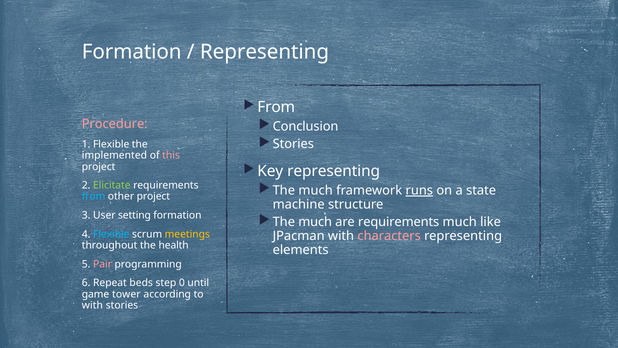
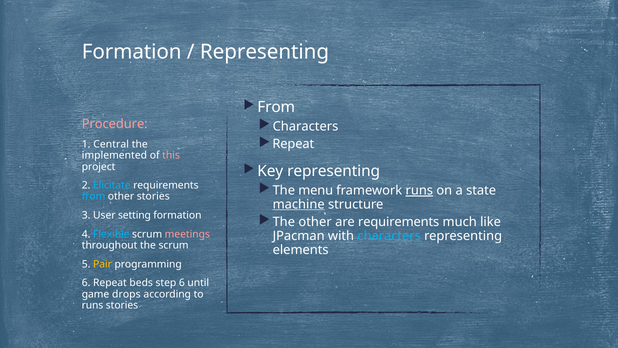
Conclusion: Conclusion -> Characters (305, 126)
Stories: Stories -> Repeat (293, 144)
1 Flexible: Flexible -> Central (111, 144)
Elicitate colour: light green -> light blue (112, 185)
much: much -> menu (316, 190)
other project: project -> stories (153, 196)
machine underline: none -> present (299, 204)
much: much -> other (315, 222)
meetings colour: yellow -> pink (187, 234)
characters colour: pink -> light blue (389, 236)
the health: health -> scrum (174, 245)
Pair colour: pink -> yellow (103, 264)
step 0: 0 -> 6 (182, 283)
tower: tower -> drops (126, 294)
with: with -> runs (92, 305)
